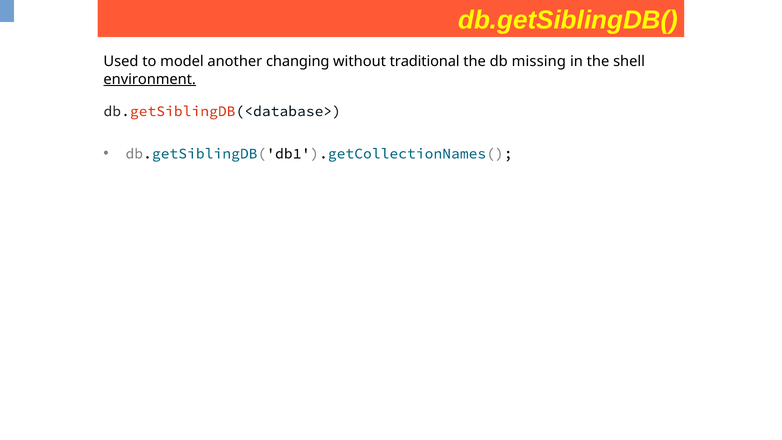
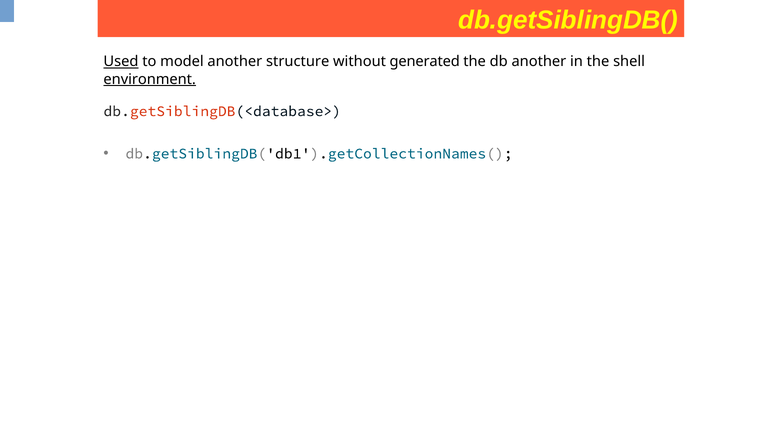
Used underline: none -> present (121, 62)
changing: changing -> structure (298, 62)
traditional: traditional -> generated (425, 62)
db missing: missing -> another (539, 62)
